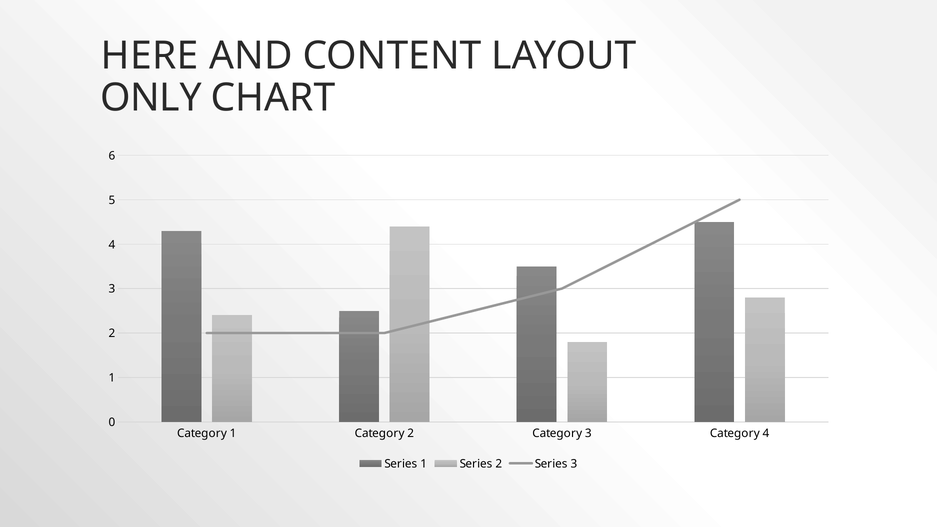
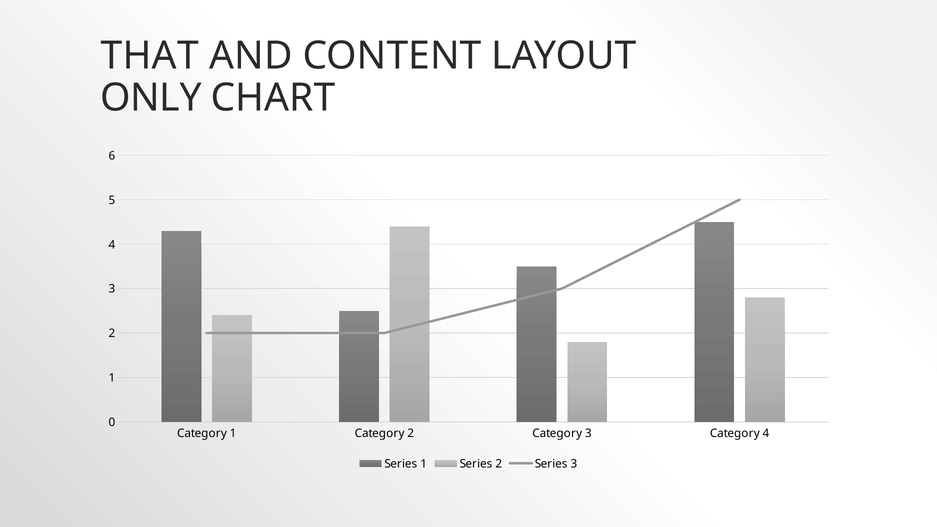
HERE: HERE -> THAT (150, 56)
